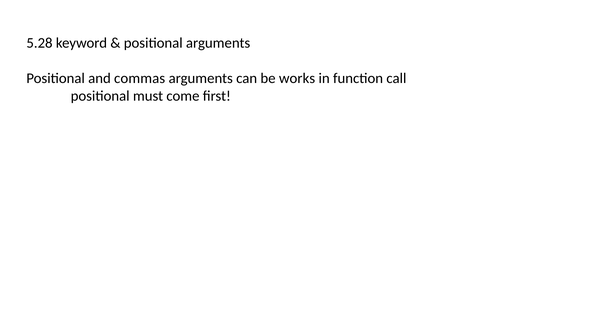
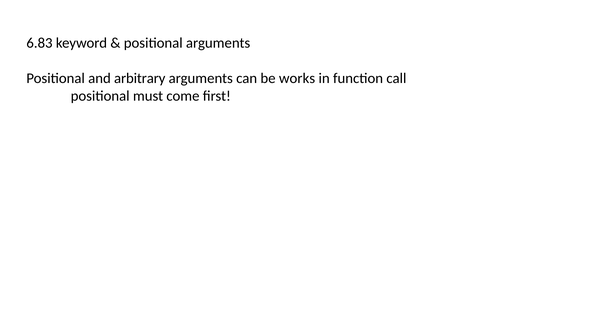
5.28: 5.28 -> 6.83 (39, 43)
commas: commas -> arbitrary (140, 78)
